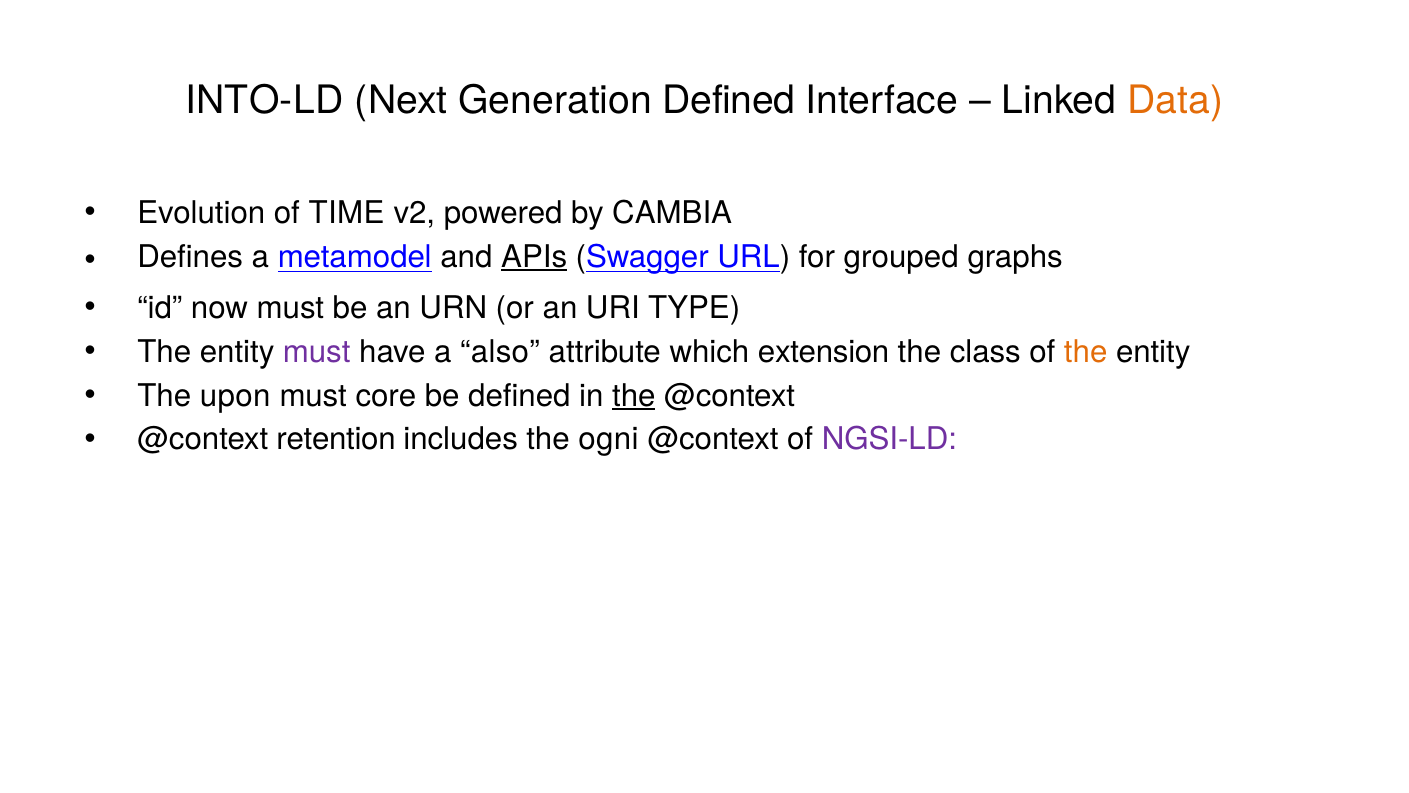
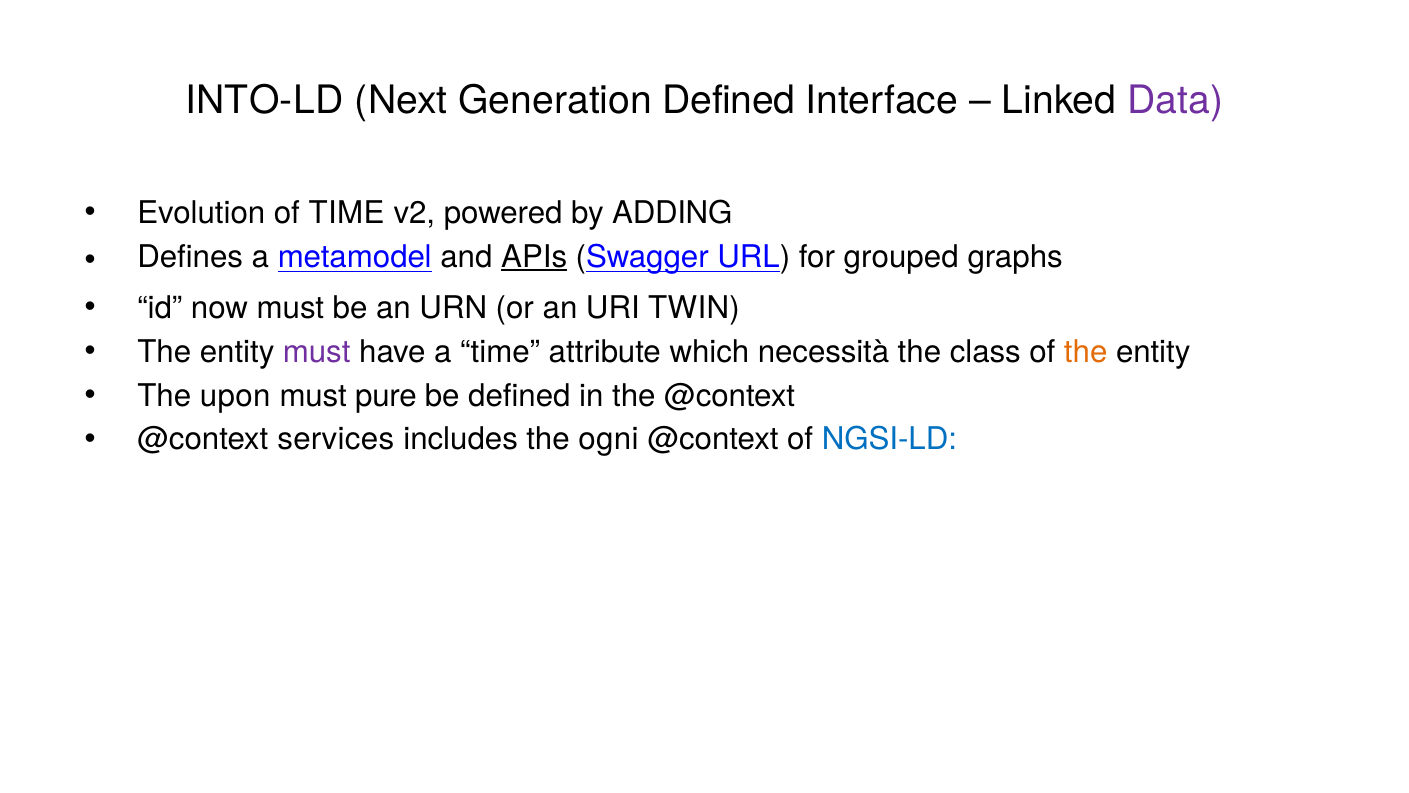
Data colour: orange -> purple (1175, 100)
CAMBIA: CAMBIA -> ADDING (672, 213)
TYPE: TYPE -> TWIN (694, 308)
a also: also -> time (500, 352)
extension: extension -> necessità (824, 352)
core: core -> pure (386, 396)
the underline: present -> none (634, 396)
retention: retention -> services (336, 439)
NGSI-LD colour: purple -> blue (889, 439)
